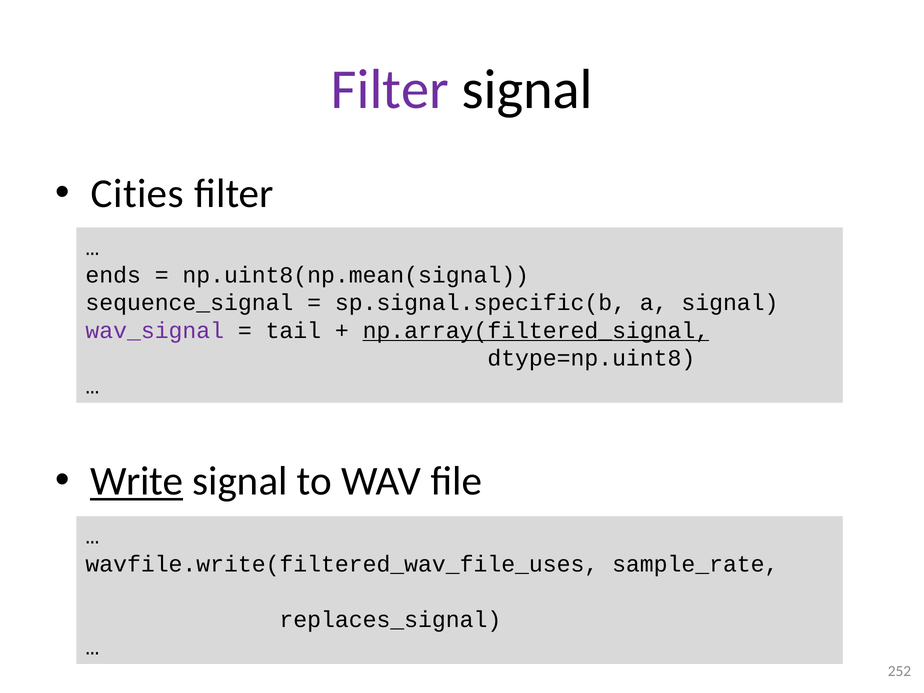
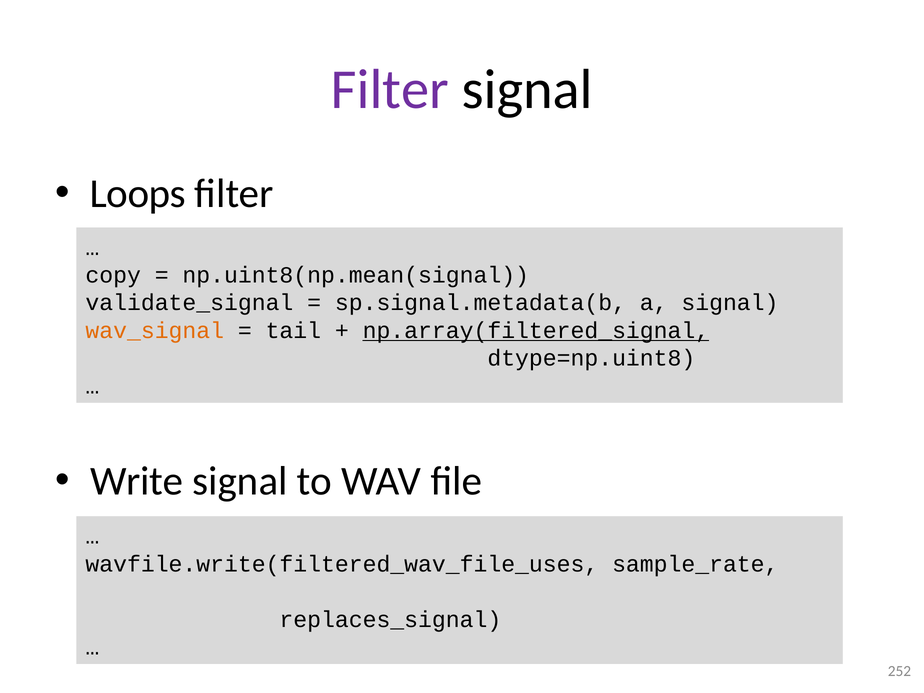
Cities: Cities -> Loops (138, 194)
ends: ends -> copy (113, 275)
sequence_signal: sequence_signal -> validate_signal (189, 303)
sp.signal.specific(b: sp.signal.specific(b -> sp.signal.metadata(b (480, 303)
wav_signal colour: purple -> orange (155, 331)
Write underline: present -> none (137, 481)
